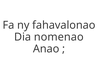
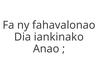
nomenao: nomenao -> iankinako (59, 37)
